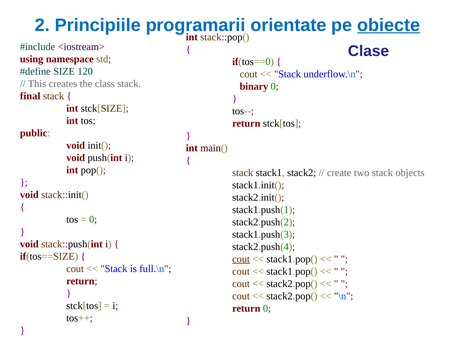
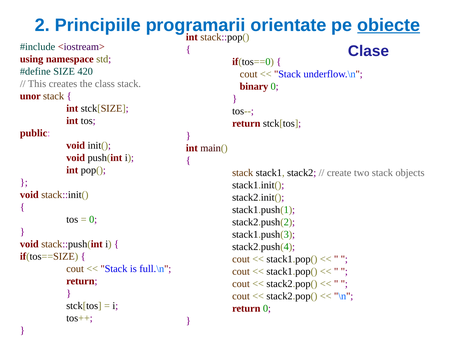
120: 120 -> 420 (85, 72)
final: final -> unor (30, 96)
cout underline: present -> none (241, 259)
